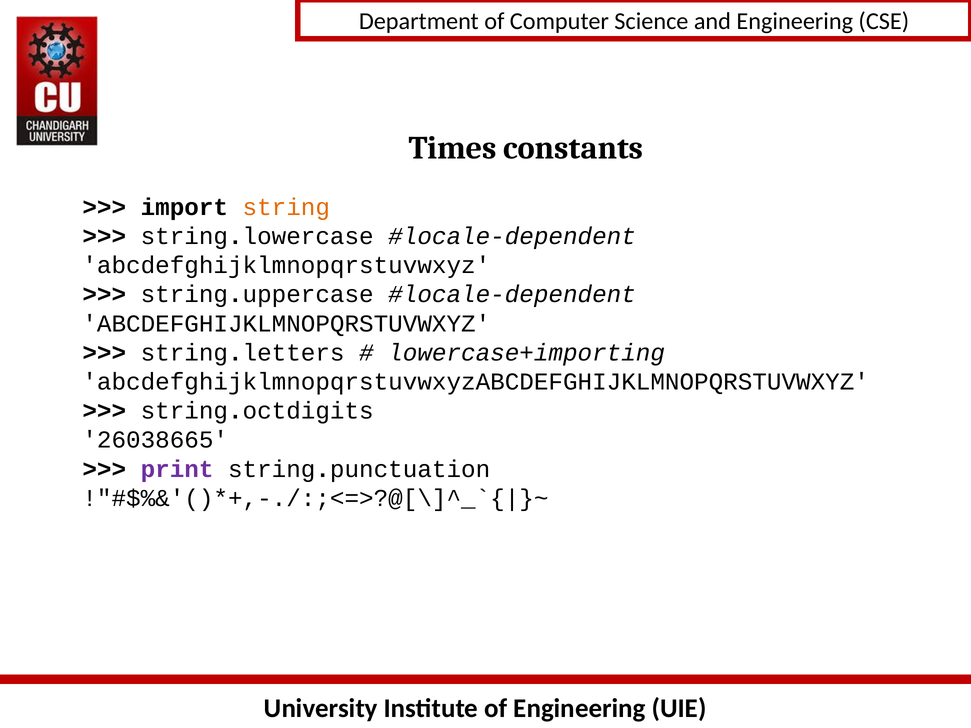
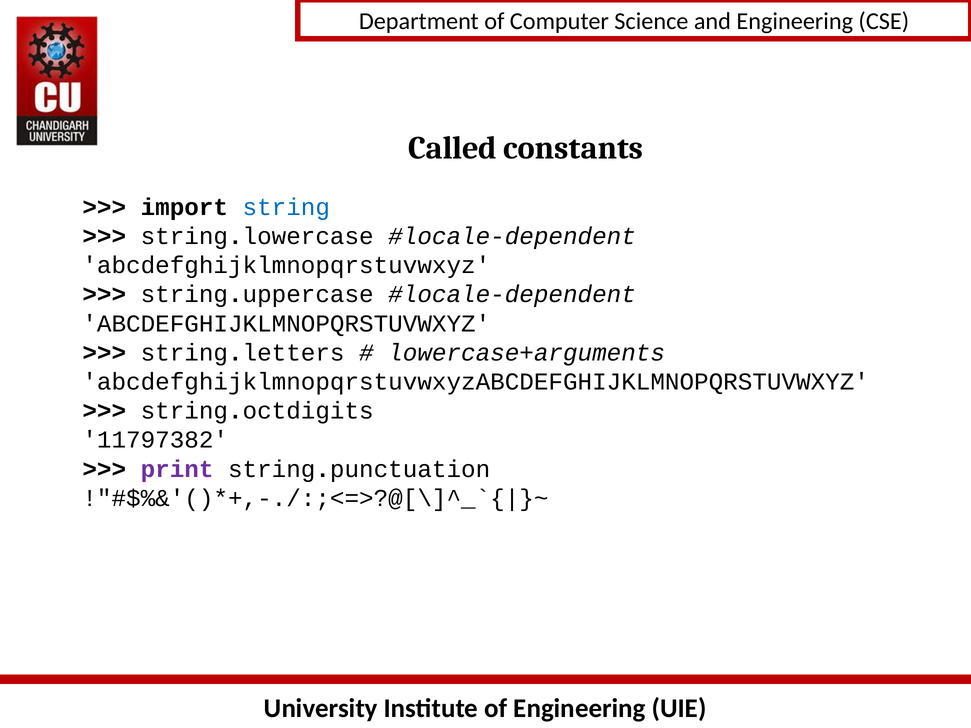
Times: Times -> Called (453, 148)
string colour: orange -> blue (286, 207)
lowercase+importing: lowercase+importing -> lowercase+arguments (527, 353)
26038665: 26038665 -> 11797382 (155, 440)
